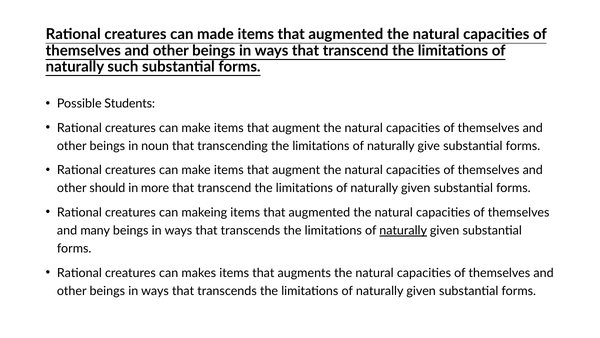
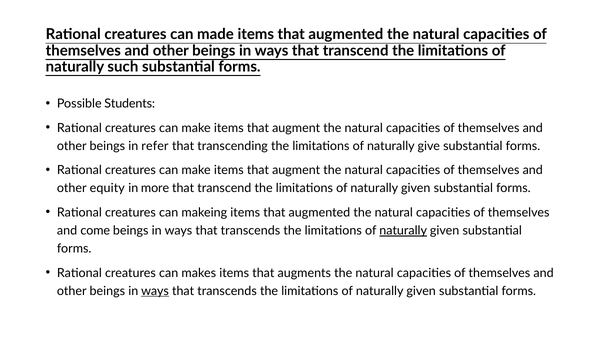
noun: noun -> refer (155, 146)
should: should -> equity (107, 188)
many: many -> come (95, 230)
ways underline: none -> present (155, 290)
